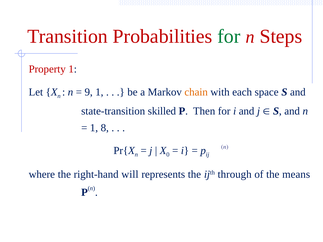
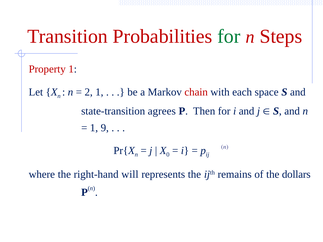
9: 9 -> 2 (89, 92)
chain colour: orange -> red (196, 92)
skilled: skilled -> agrees (162, 111)
8: 8 -> 9 (105, 128)
through: through -> remains (235, 175)
means: means -> dollars (296, 175)
